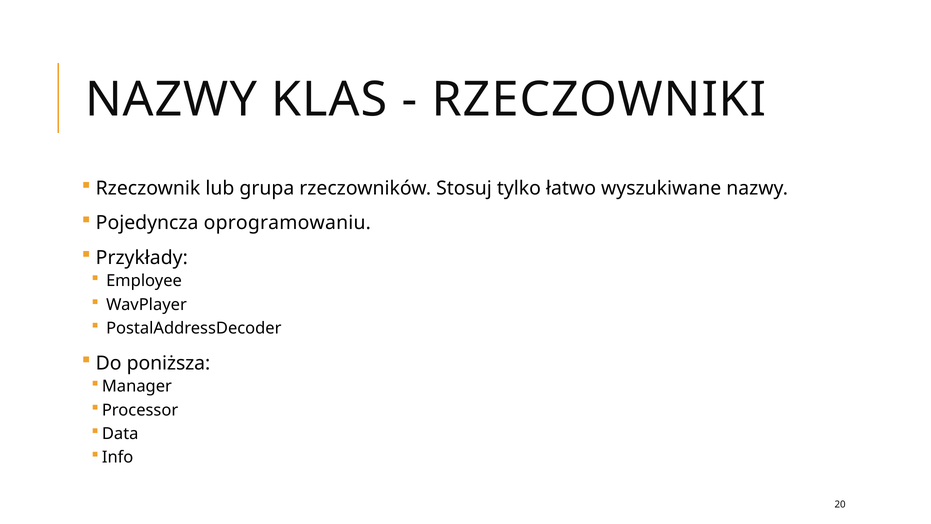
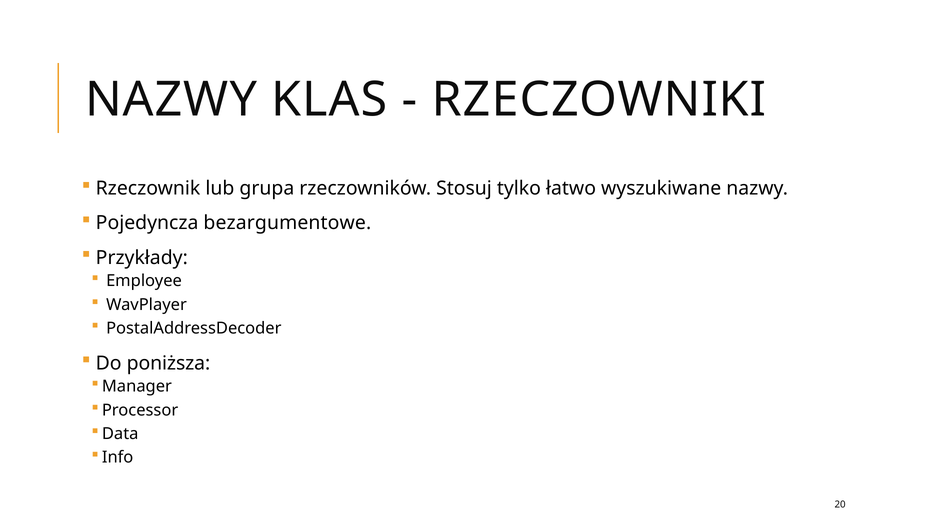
oprogramowaniu: oprogramowaniu -> bezargumentowe (287, 223)
